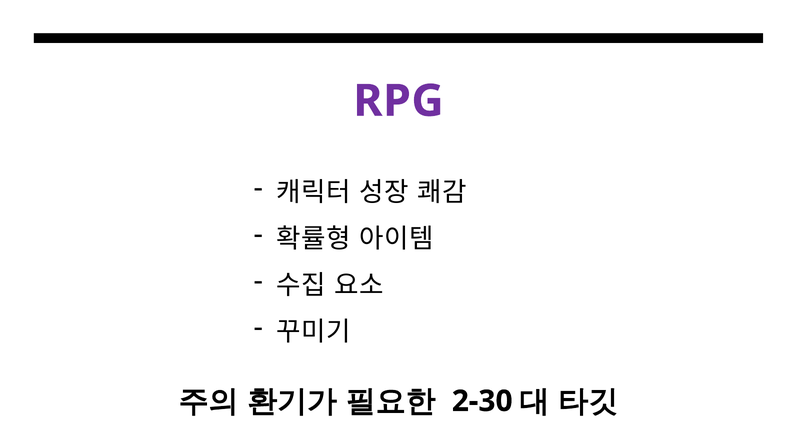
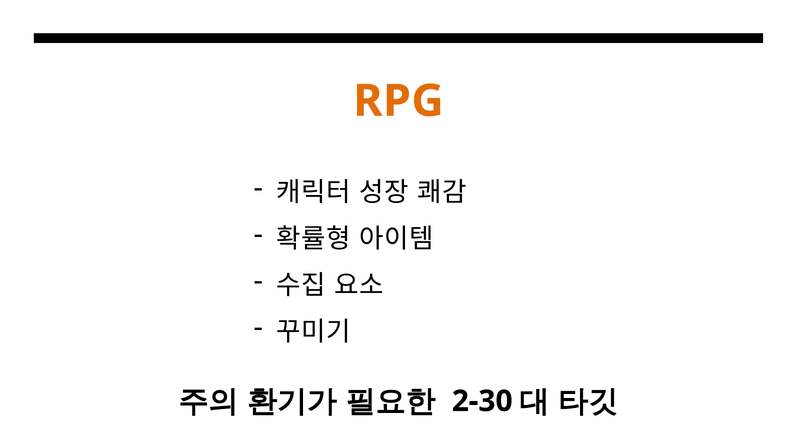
RPG colour: purple -> orange (399, 101)
